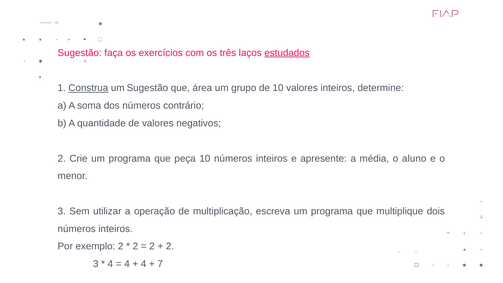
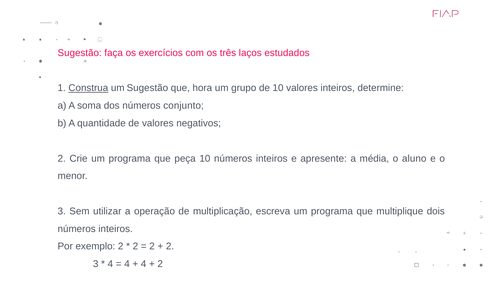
estudados underline: present -> none (287, 53)
área: área -> hora (202, 88)
contrário: contrário -> conjunto (184, 106)
7: 7 -> 2 (160, 264)
